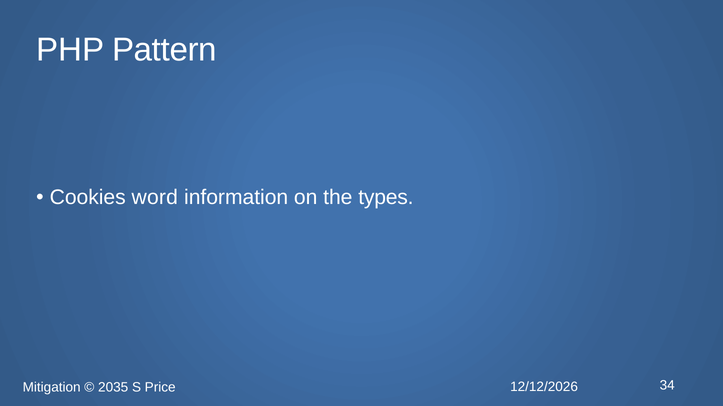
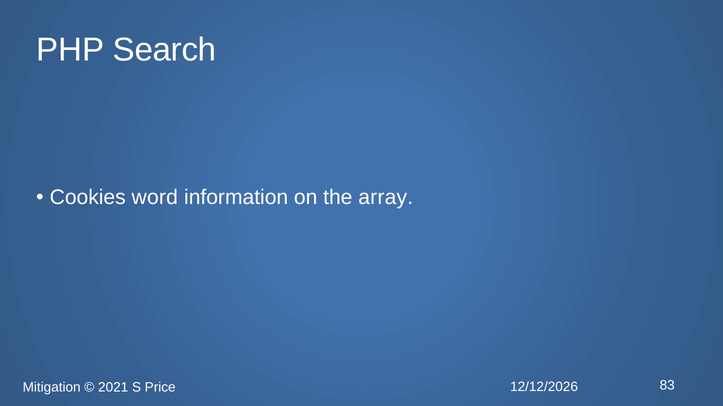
Pattern: Pattern -> Search (165, 50)
types: types -> array (386, 198)
2035: 2035 -> 2021 (113, 388)
34: 34 -> 83 (667, 386)
